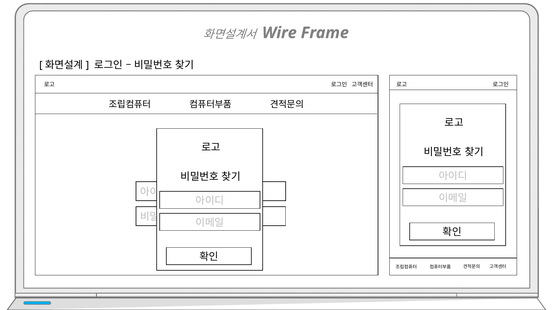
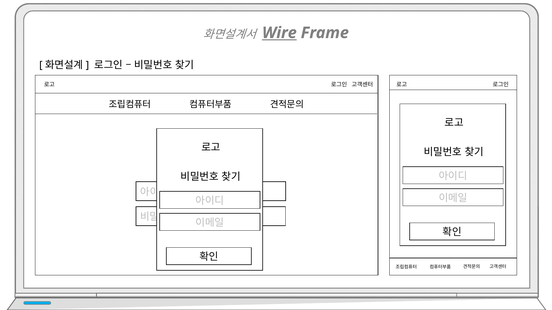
Wire underline: none -> present (279, 33)
